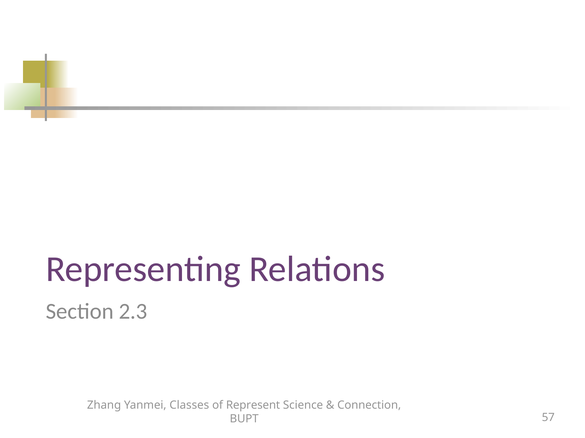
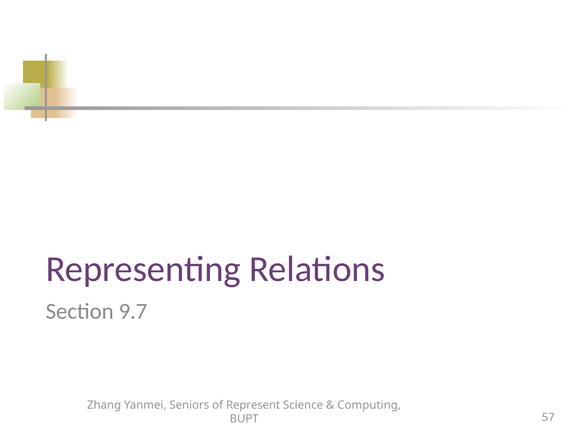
2.3: 2.3 -> 9.7 (133, 312)
Classes: Classes -> Seniors (189, 406)
Connection: Connection -> Computing (369, 406)
